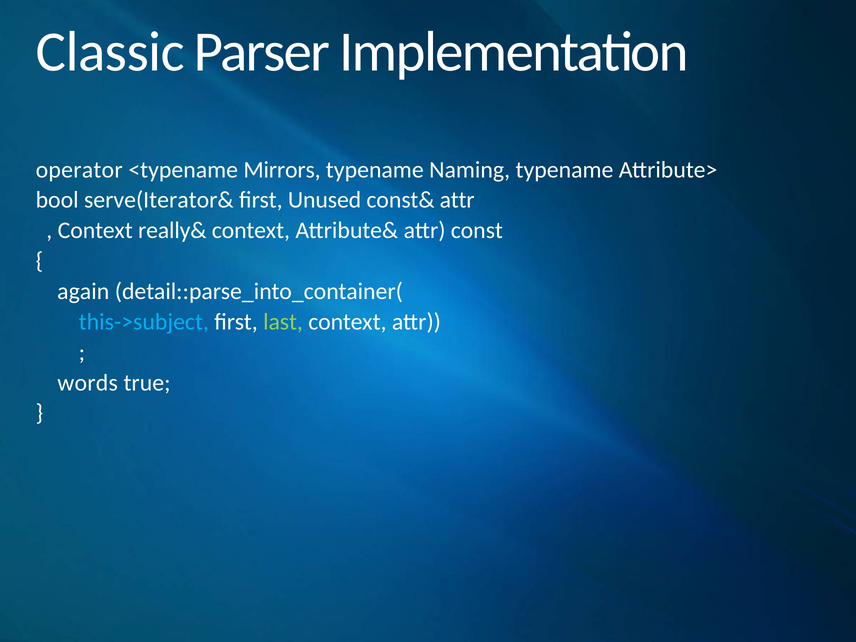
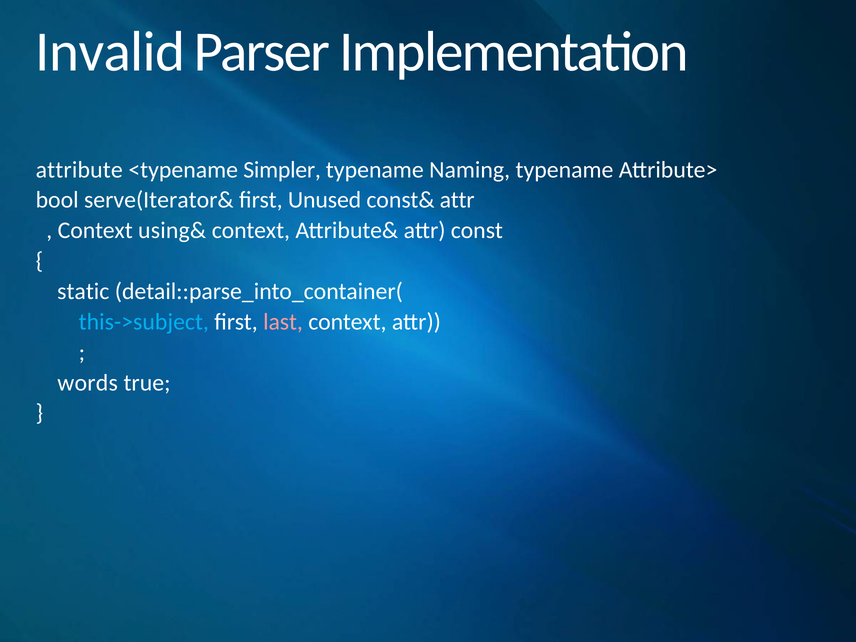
Classic: Classic -> Invalid (110, 52)
operator: operator -> attribute (79, 170)
Mirrors: Mirrors -> Simpler (282, 170)
really&: really& -> using& (172, 231)
again: again -> static (83, 291)
last colour: light green -> pink (283, 322)
